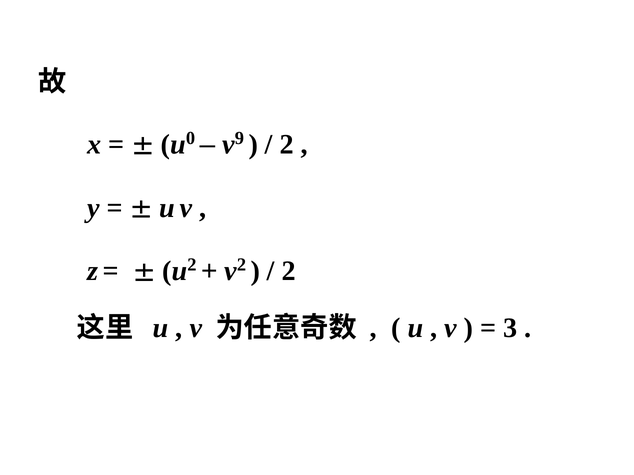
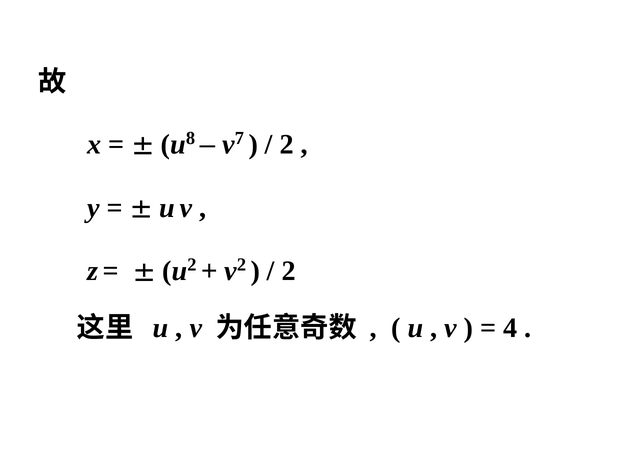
0: 0 -> 8 (191, 138)
9: 9 -> 7 (239, 138)
3: 3 -> 4 (510, 329)
